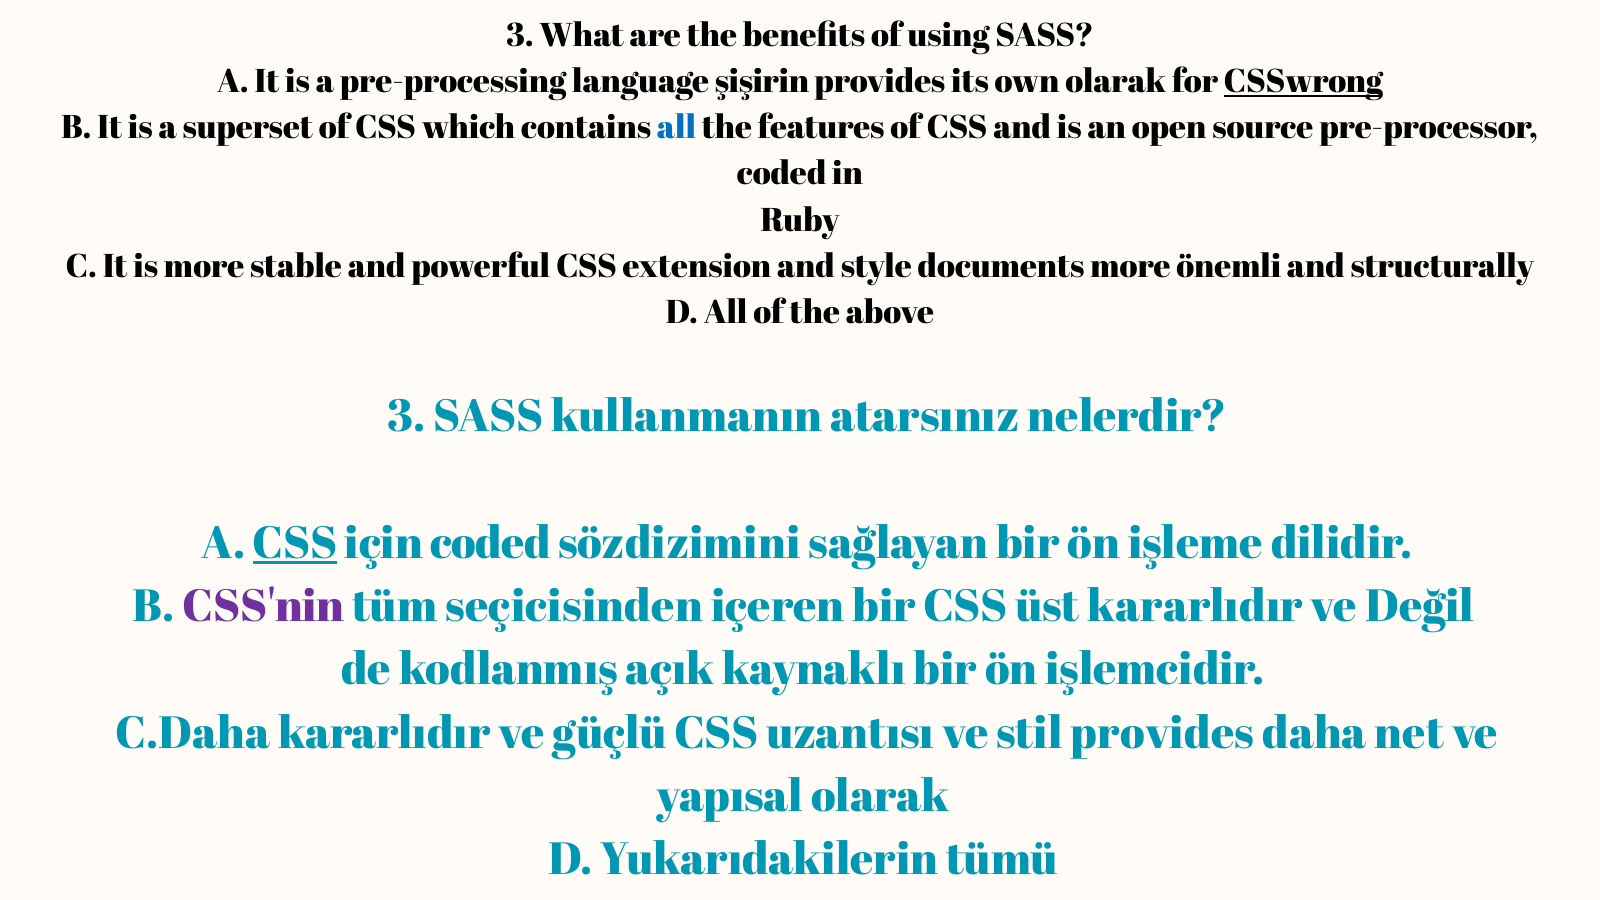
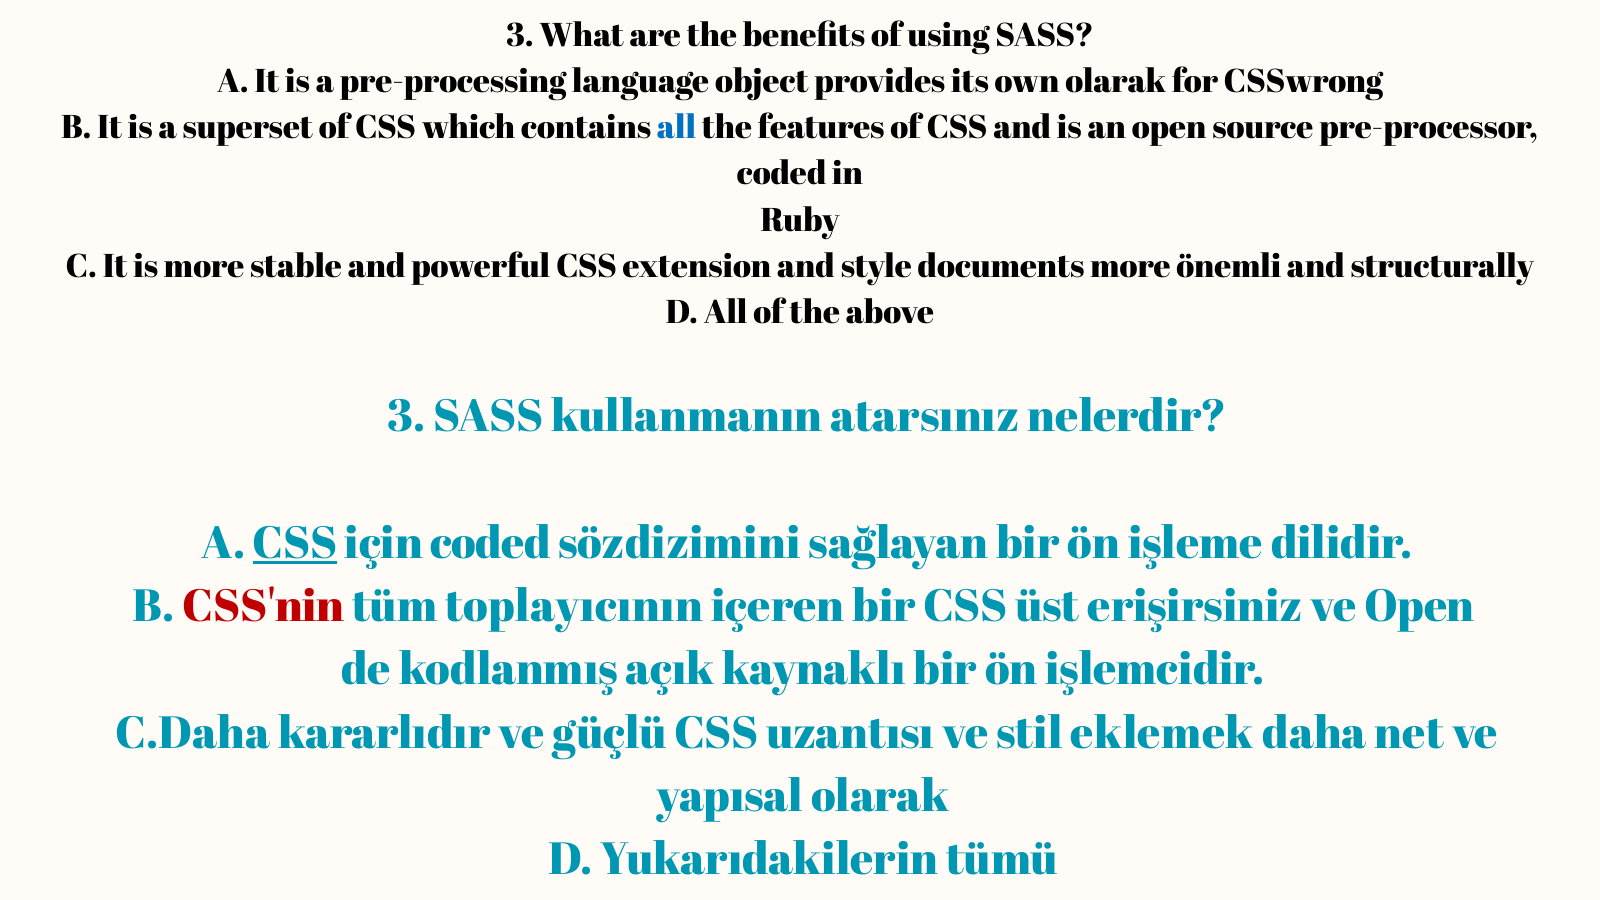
şişirin: şişirin -> object (762, 82)
CSSwrong underline: present -> none (1303, 82)
CSS'nin colour: purple -> red (264, 607)
seçicisinden: seçicisinden -> toplayıcının (574, 607)
üst kararlıdır: kararlıdır -> erişirsiniz (1195, 607)
ve Değil: Değil -> Open (1420, 607)
stil provides: provides -> eklemek (1162, 733)
